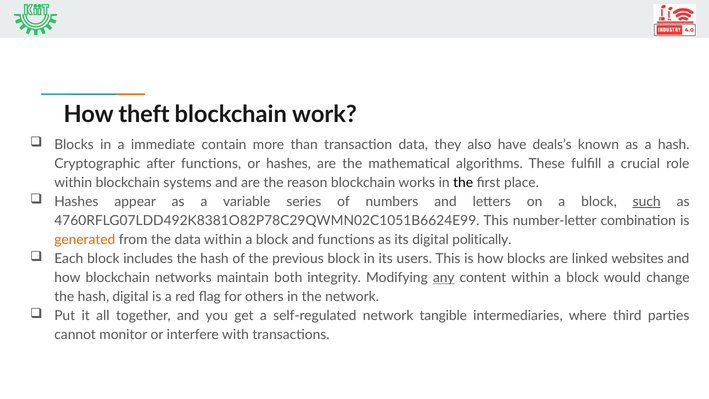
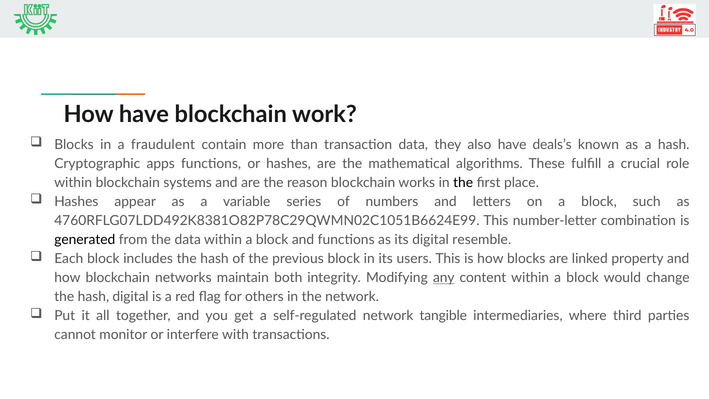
How theft: theft -> have (144, 114)
immediate: immediate -> fraudulent (163, 145)
after: after -> apps (161, 164)
such underline: present -> none (647, 202)
generated colour: orange -> black (85, 240)
politically: politically -> resemble (482, 240)
websites: websites -> property (638, 259)
